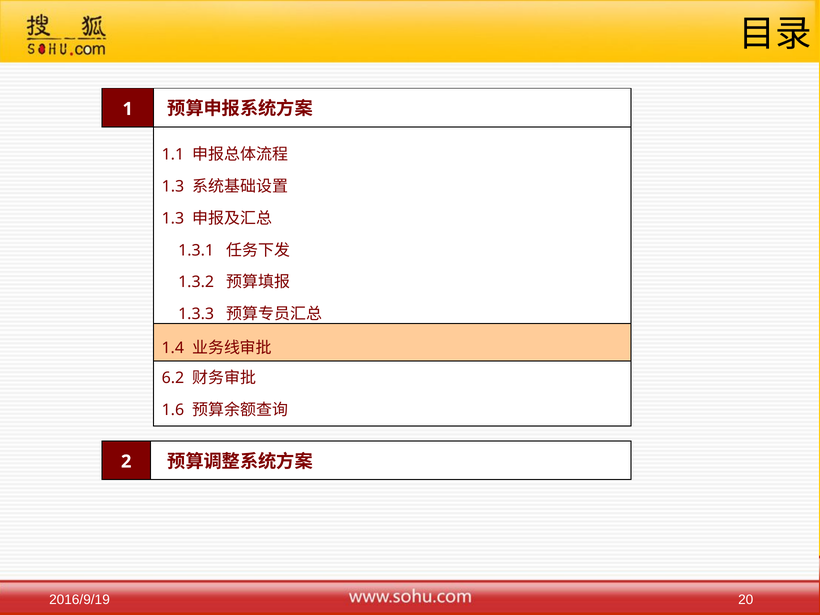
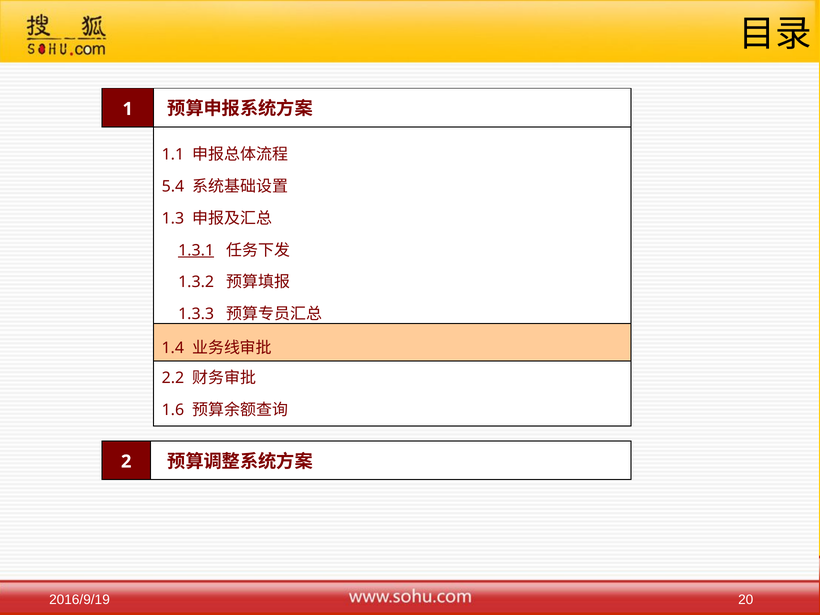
1.3: 1.3 -> 5.4 (173, 187)
1.3.1 underline: none -> present (196, 250)
6.2: 6.2 -> 2.2 (173, 378)
